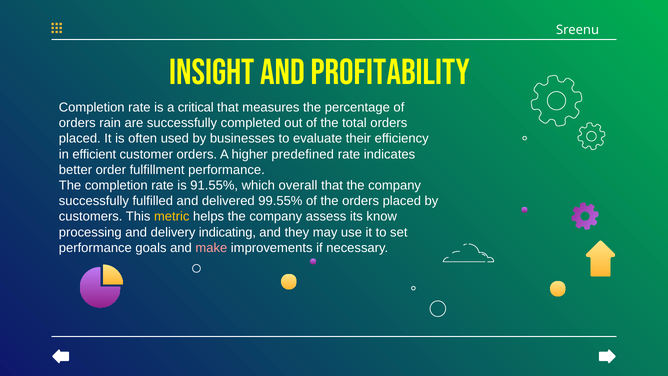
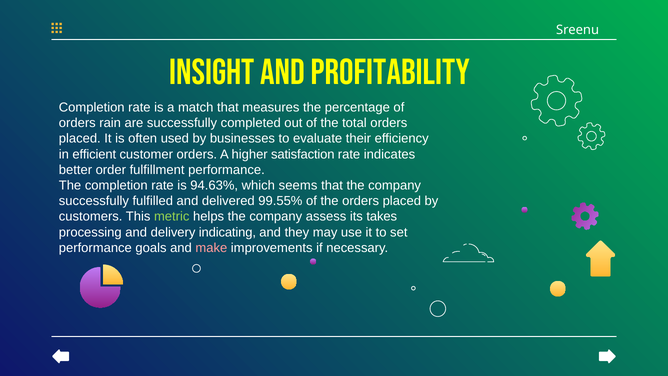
critical: critical -> match (196, 107)
predefined: predefined -> satisfaction (303, 154)
91.55%: 91.55% -> 94.63% (214, 185)
overall: overall -> seems (298, 185)
metric colour: yellow -> light green (172, 217)
know: know -> takes (382, 217)
